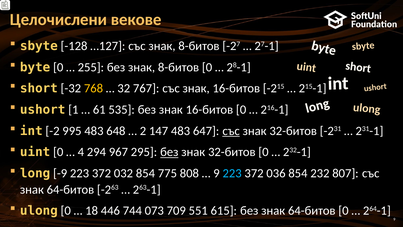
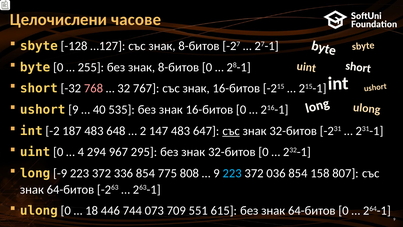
векове: векове -> часове (136, 20)
768 colour: yellow -> pink (93, 88)
ushort 1: 1 -> 9 (73, 110)
61: 61 -> 40 (99, 110)
995: 995 -> 187 (72, 131)
без underline: present -> none (169, 152)
032: 032 -> 336 (123, 173)
232: 232 -> 158 (320, 173)
